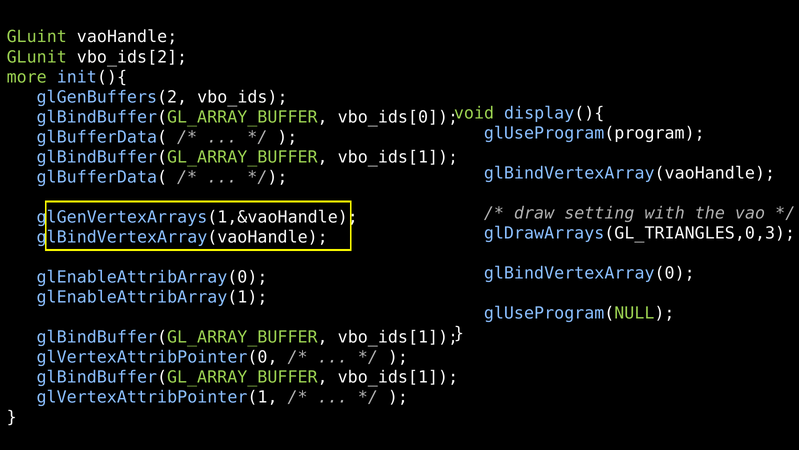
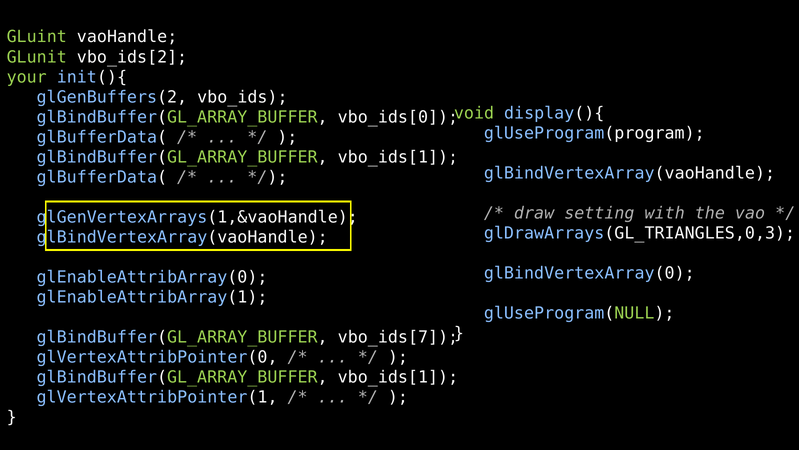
more: more -> your (27, 77)
vbo_ids[1: vbo_ids[1 -> vbo_ids[7 (398, 337)
